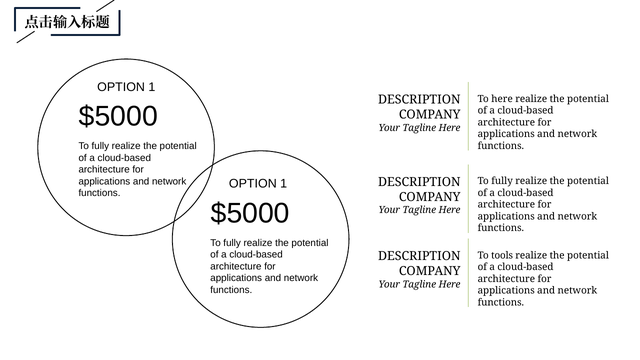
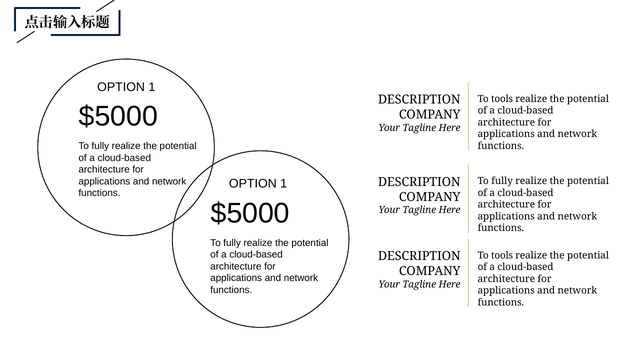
here: here -> tools (502, 99)
